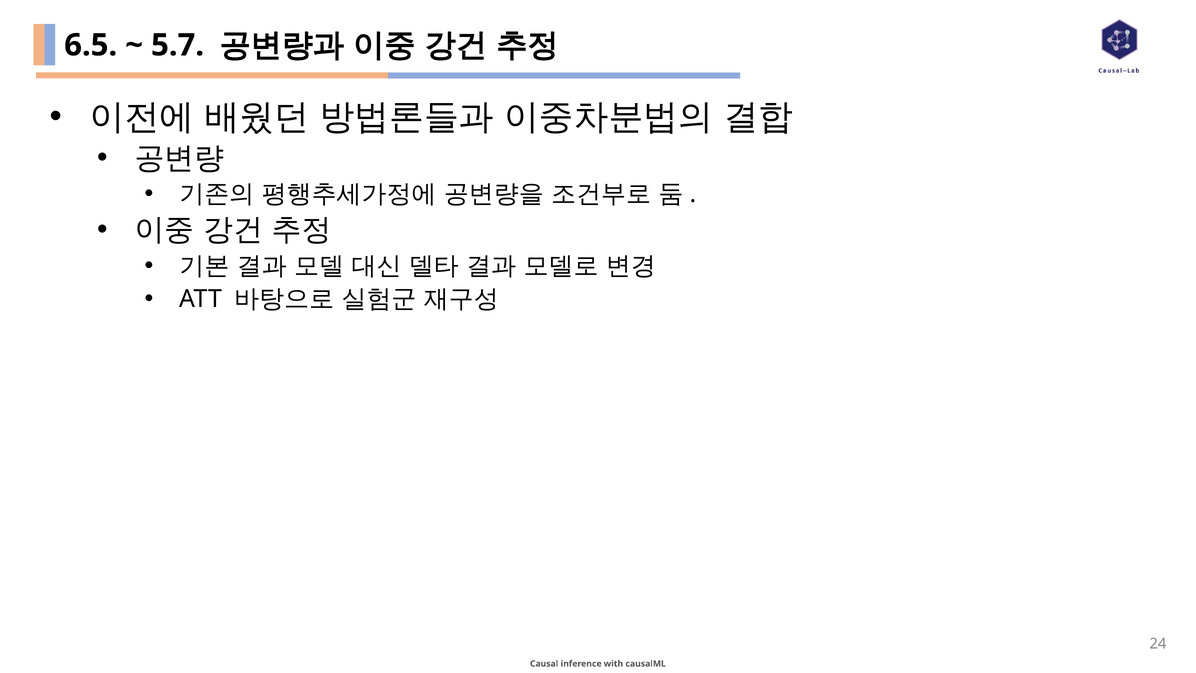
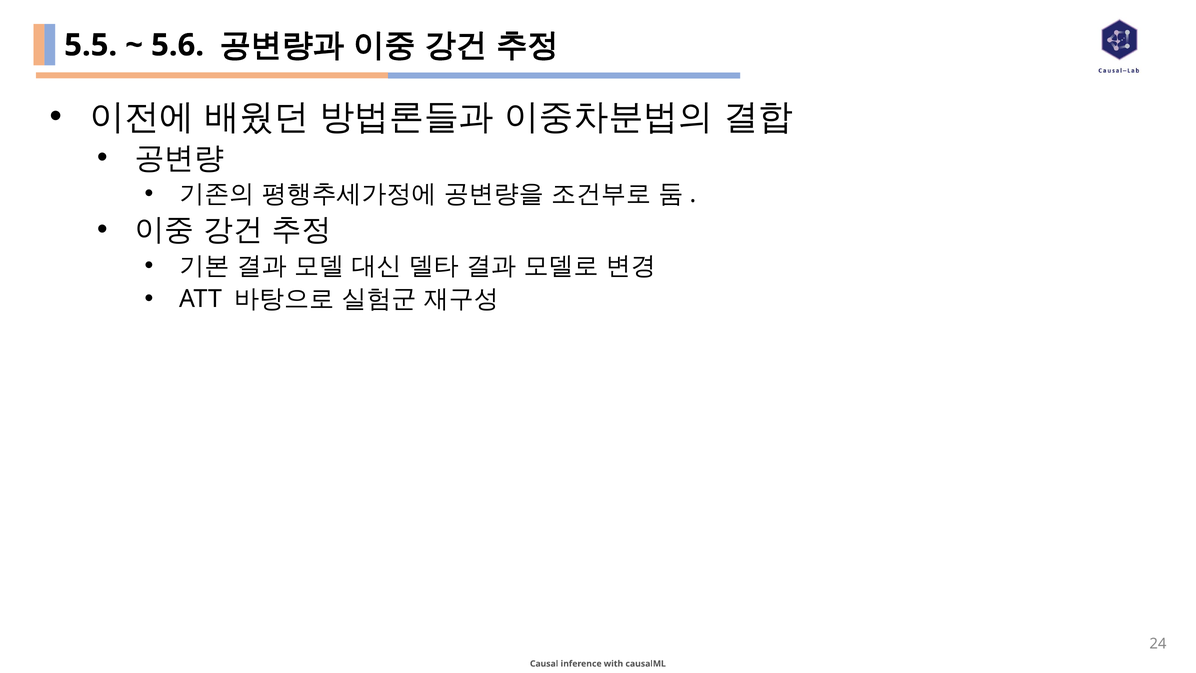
6.5: 6.5 -> 5.5 (91, 45)
5.7: 5.7 -> 5.6 (178, 45)
